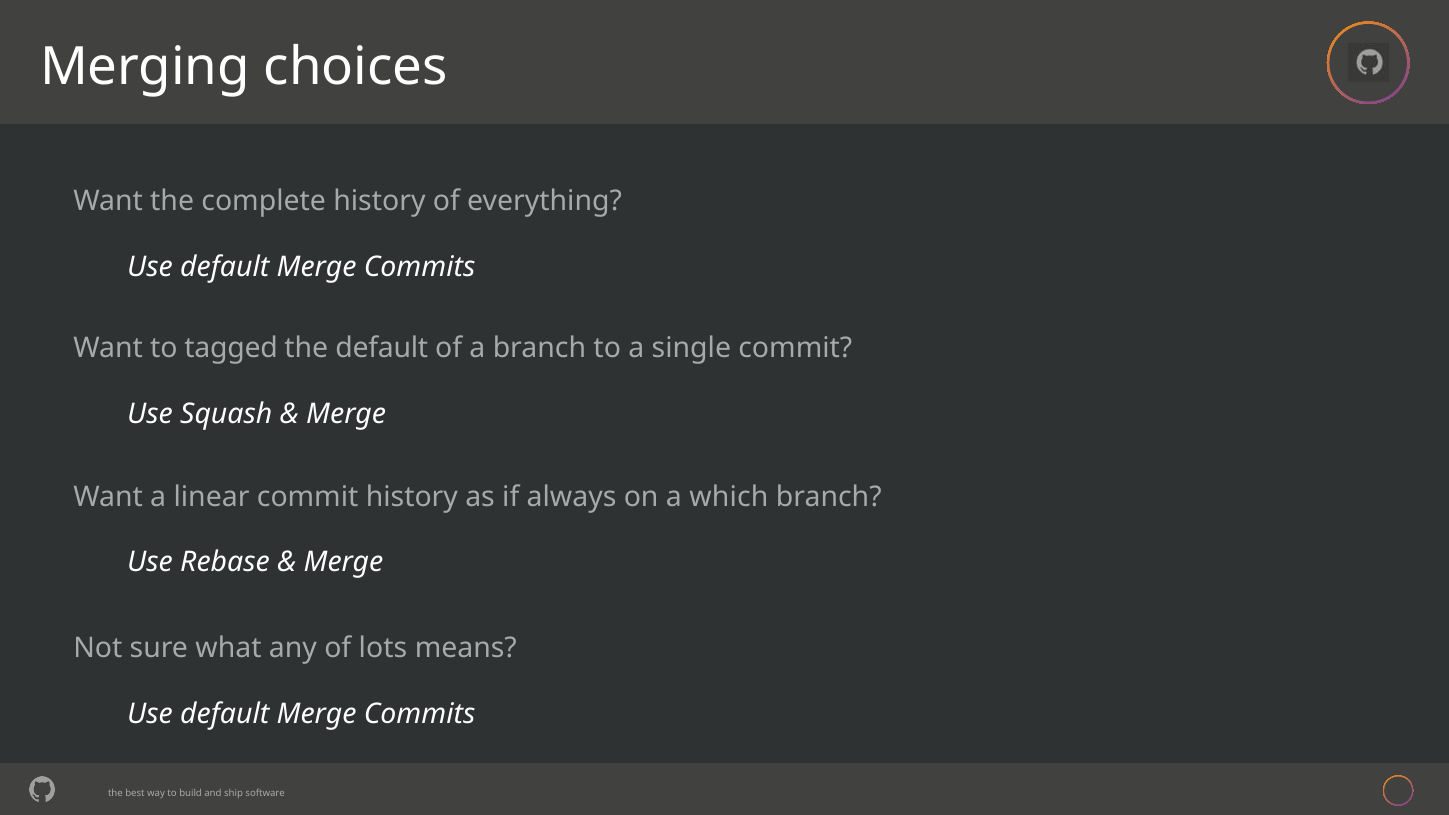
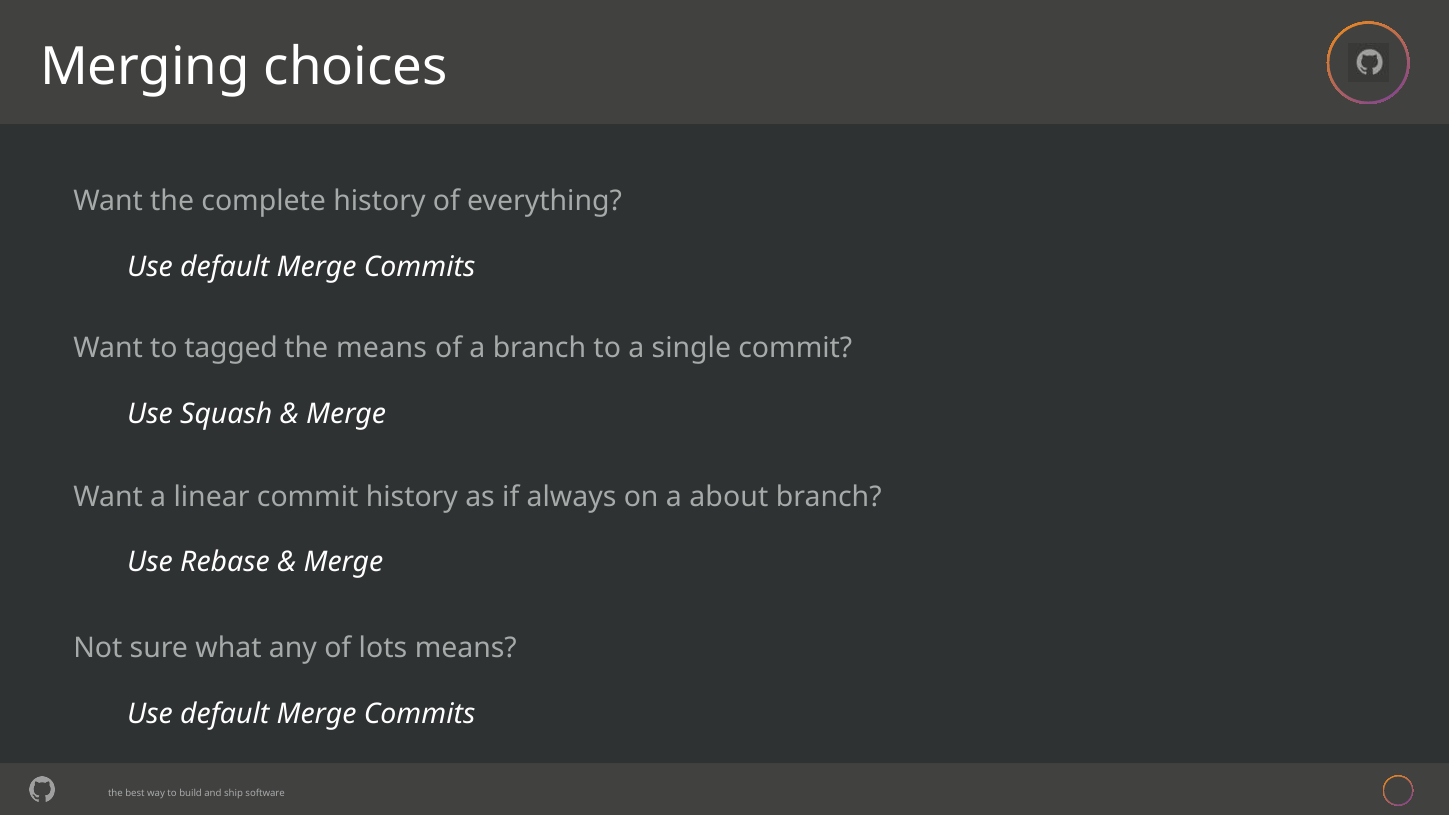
the default: default -> means (382, 348)
which: which -> about (729, 497)
